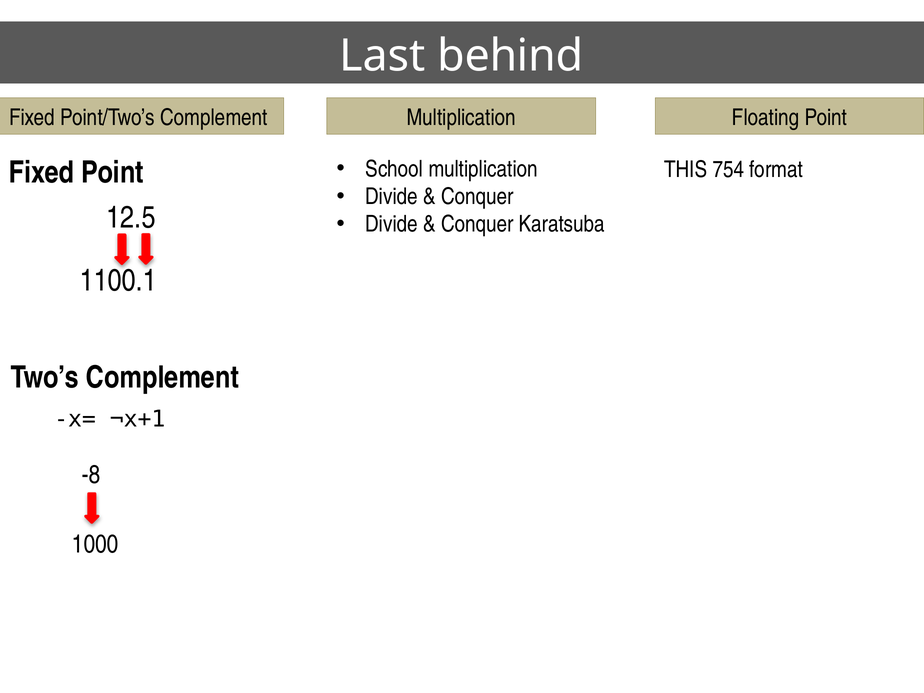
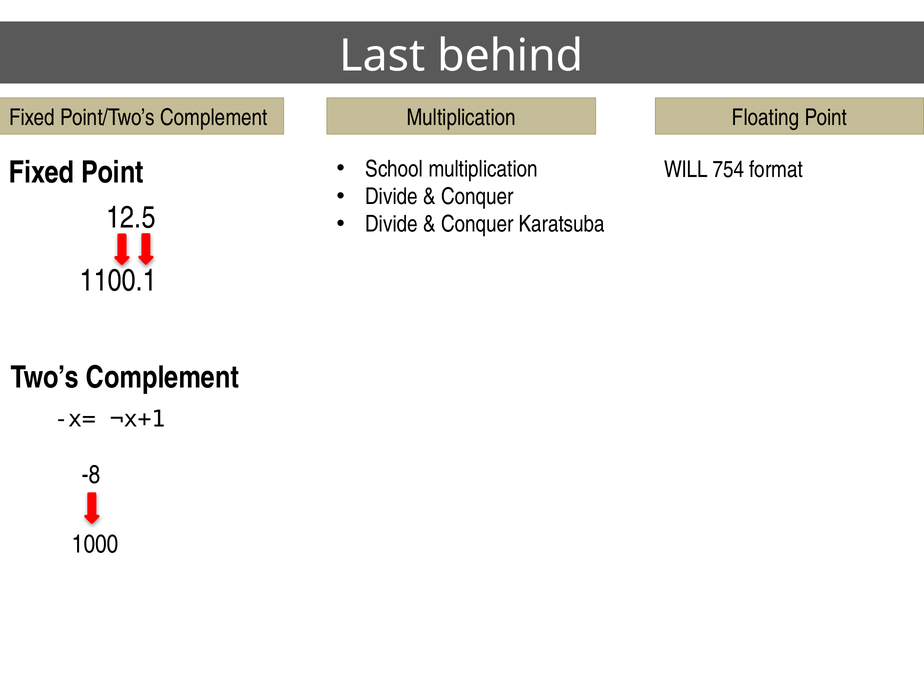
THIS: THIS -> WILL (686, 170)
